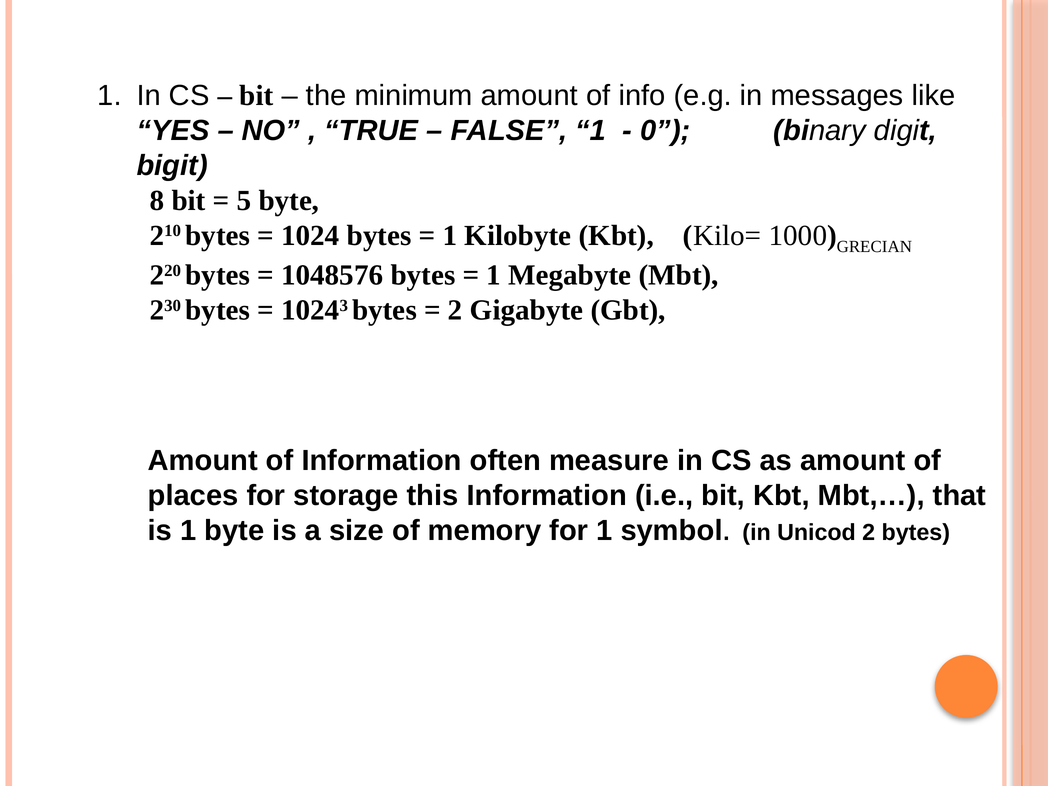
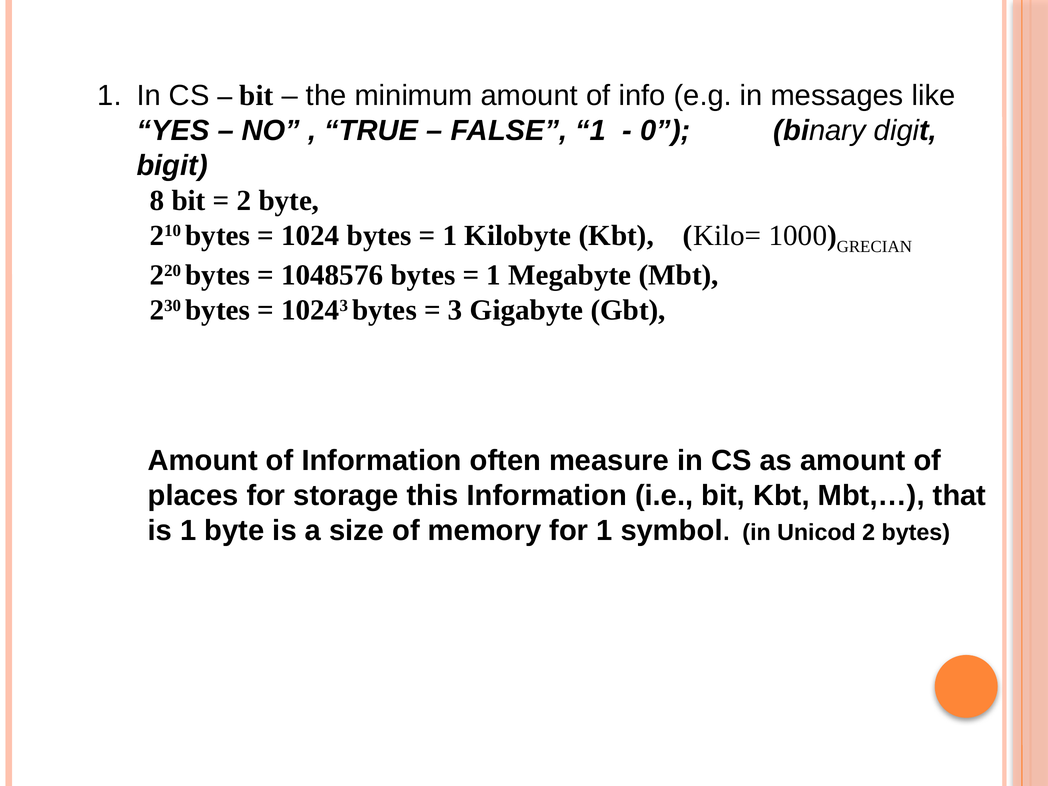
5: 5 -> 2 (244, 201)
2: 2 -> 3 (455, 310)
